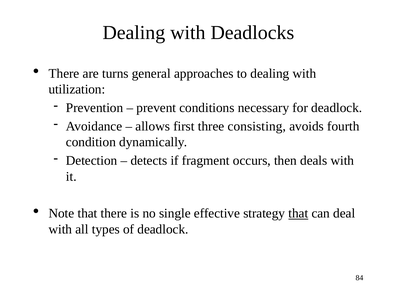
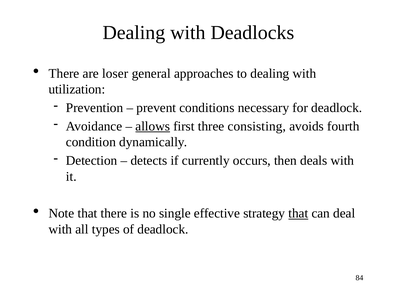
turns: turns -> loser (115, 74)
allows underline: none -> present (153, 127)
fragment: fragment -> currently (206, 161)
